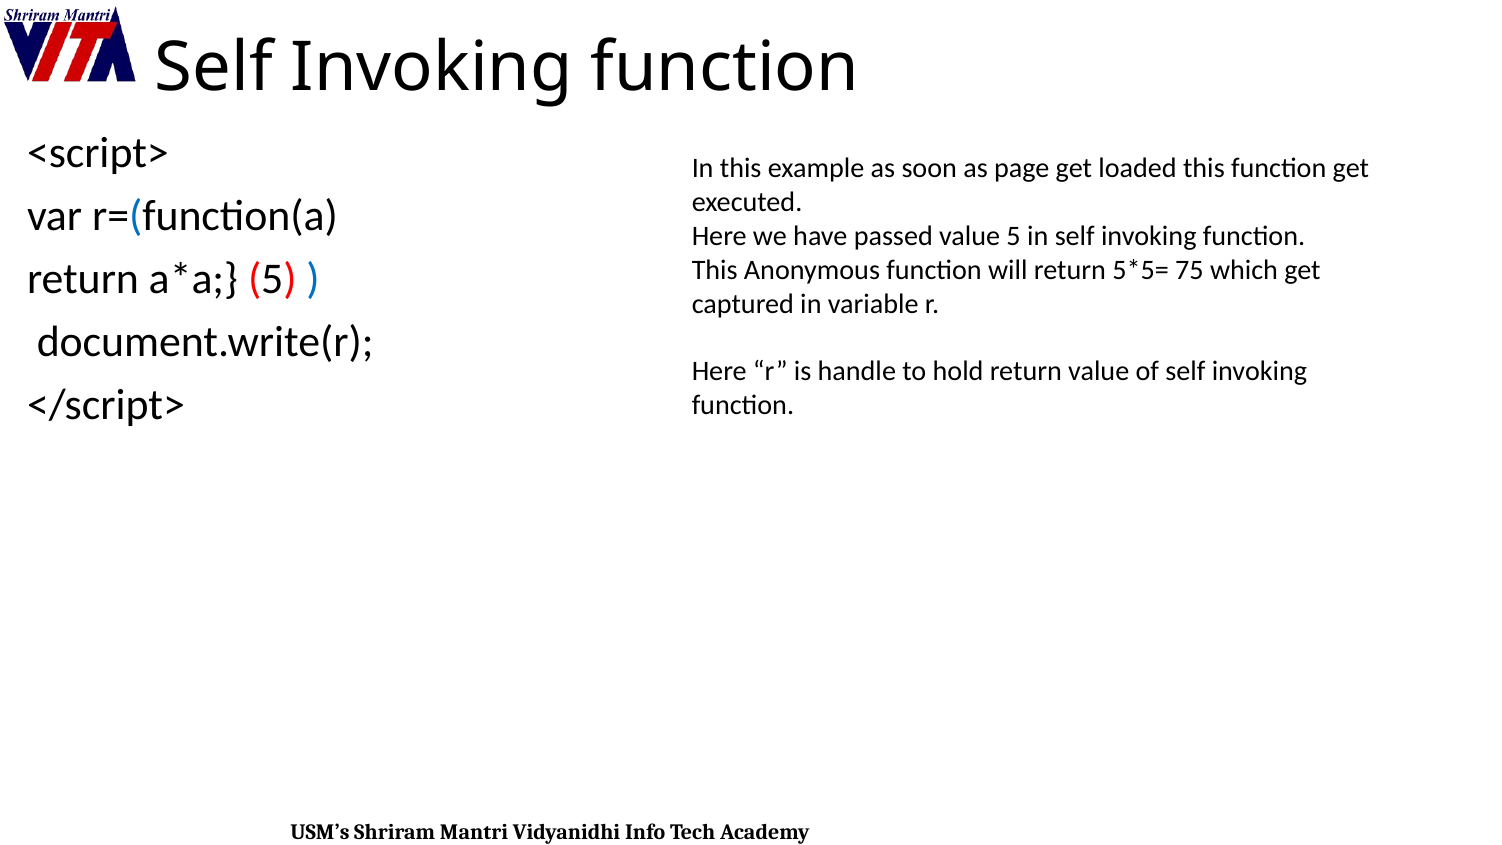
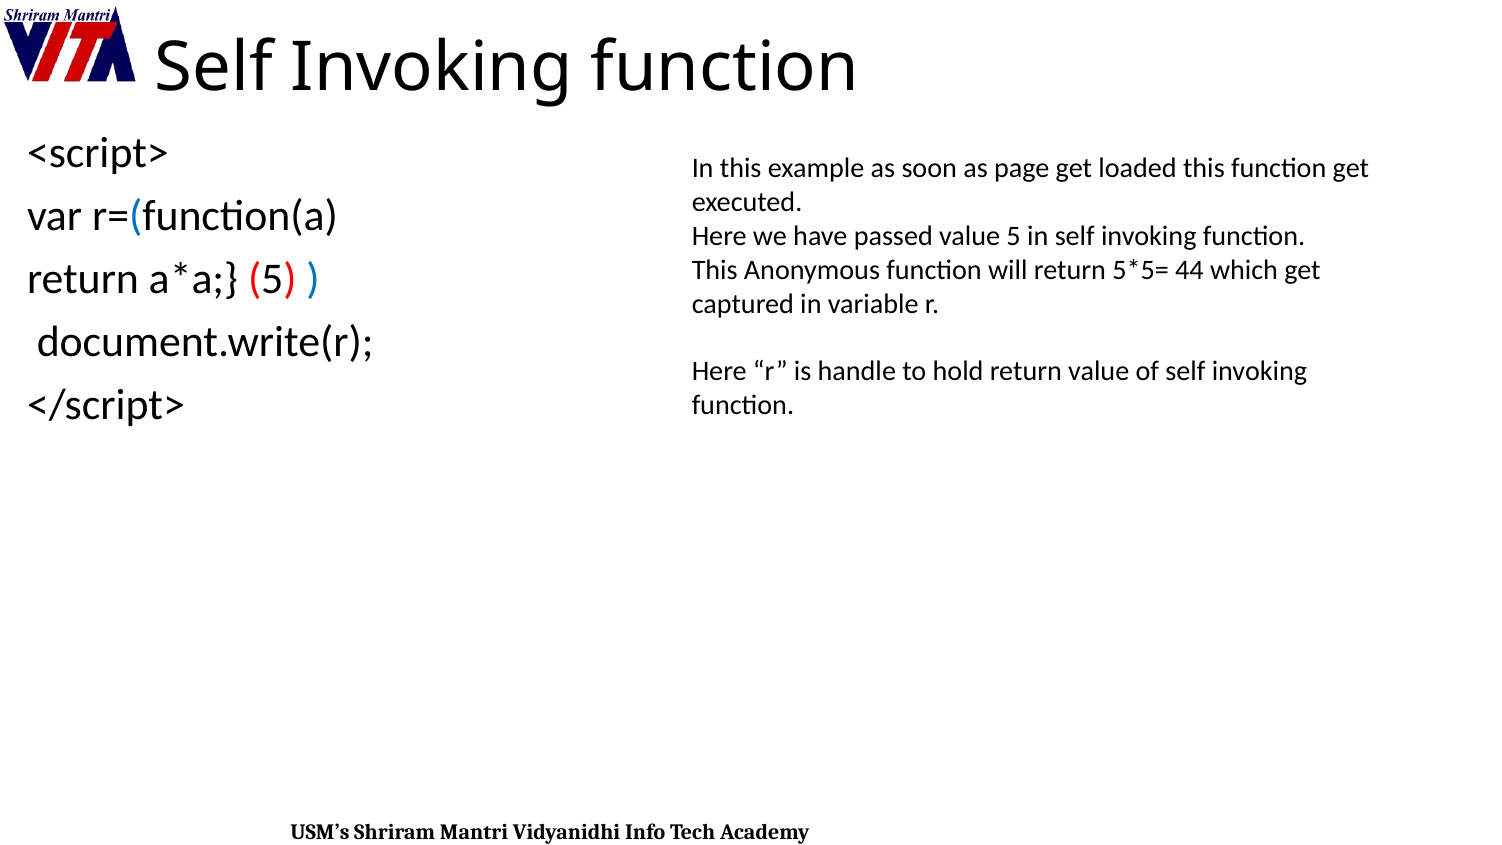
75: 75 -> 44 (1189, 270)
